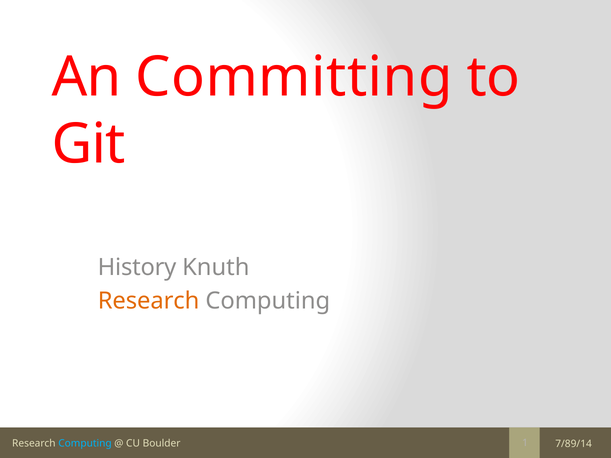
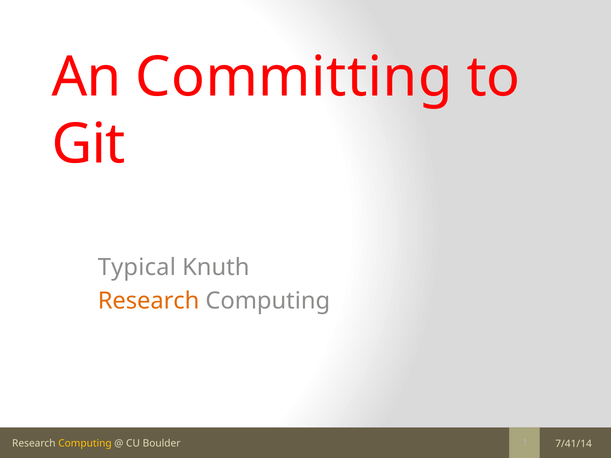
History: History -> Typical (137, 268)
Computing colour: light blue -> yellow (85, 444)
7/89/14: 7/89/14 -> 7/41/14 (574, 444)
